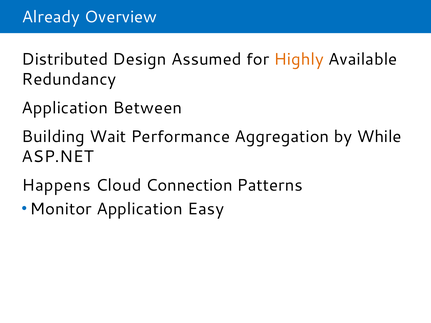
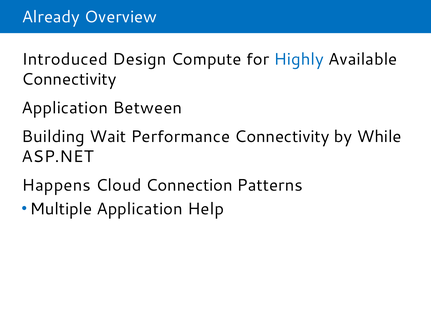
Distributed: Distributed -> Introduced (65, 59)
Assumed: Assumed -> Compute (206, 59)
Highly colour: orange -> blue (299, 59)
Redundancy: Redundancy -> Connectivity (69, 79)
Performance Aggregation: Aggregation -> Connectivity (282, 137)
Monitor: Monitor -> Multiple (61, 209)
Easy: Easy -> Help (206, 209)
